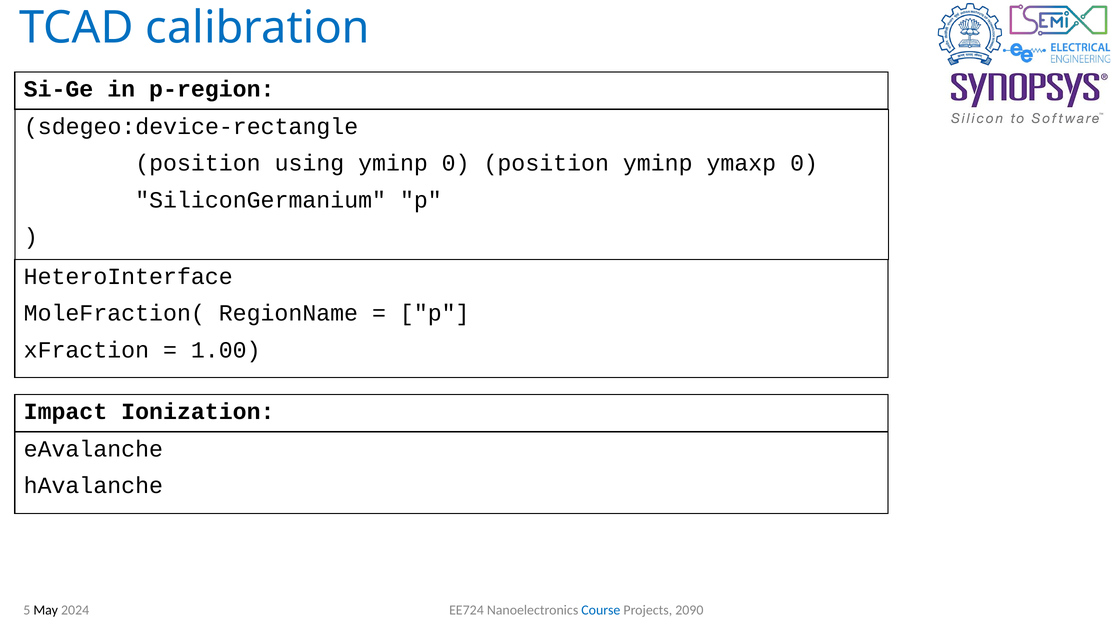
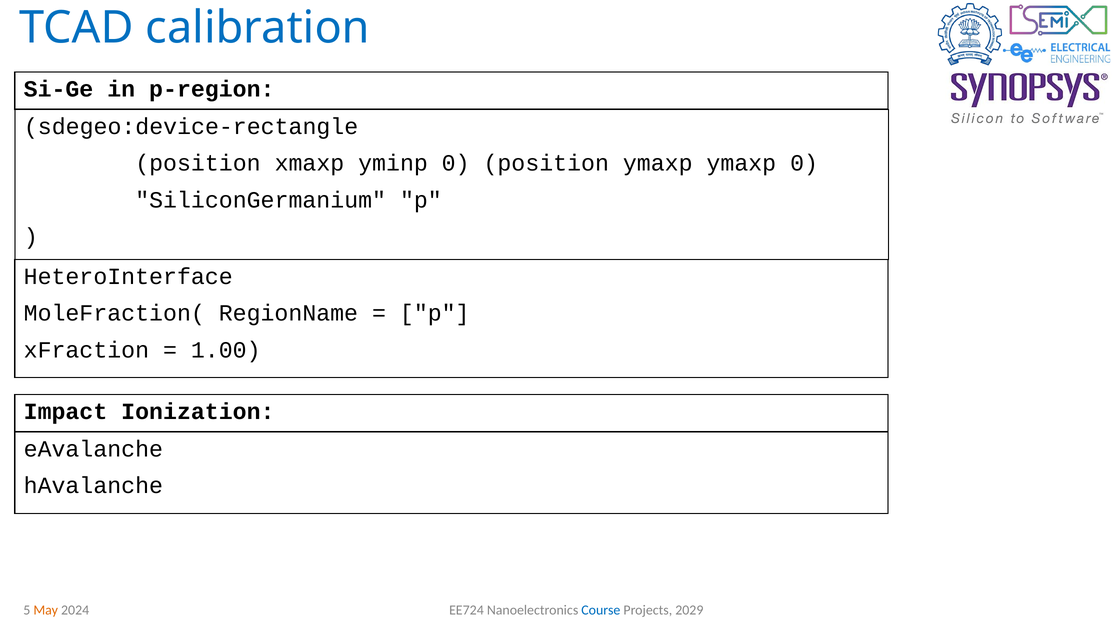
using: using -> xmaxp (309, 163)
position yminp: yminp -> ymaxp (658, 163)
May colour: black -> orange (46, 610)
2090: 2090 -> 2029 (689, 610)
